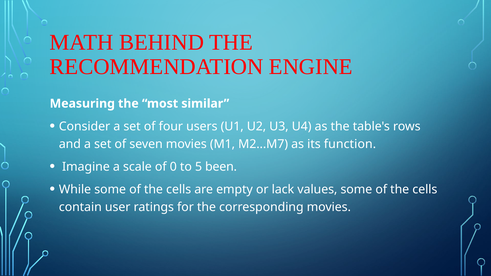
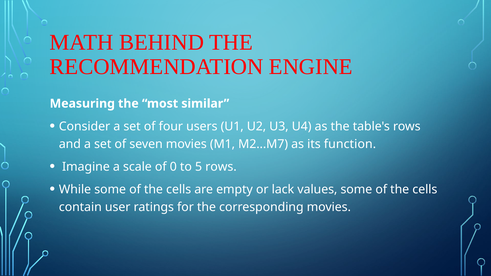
5 been: been -> rows (221, 167)
